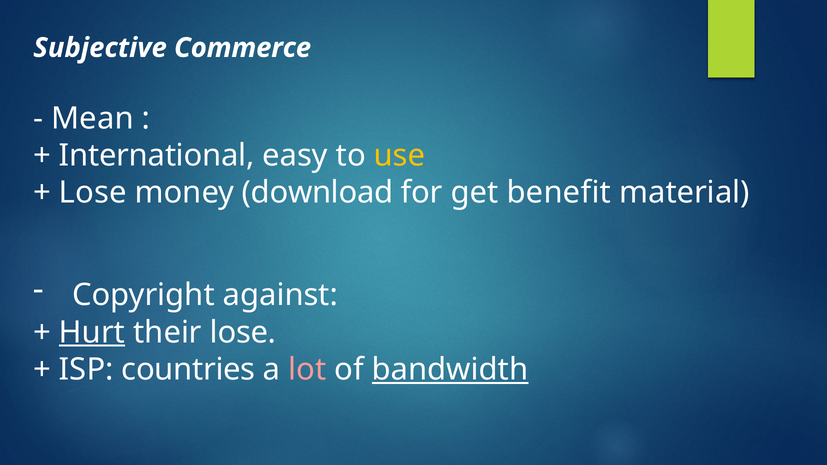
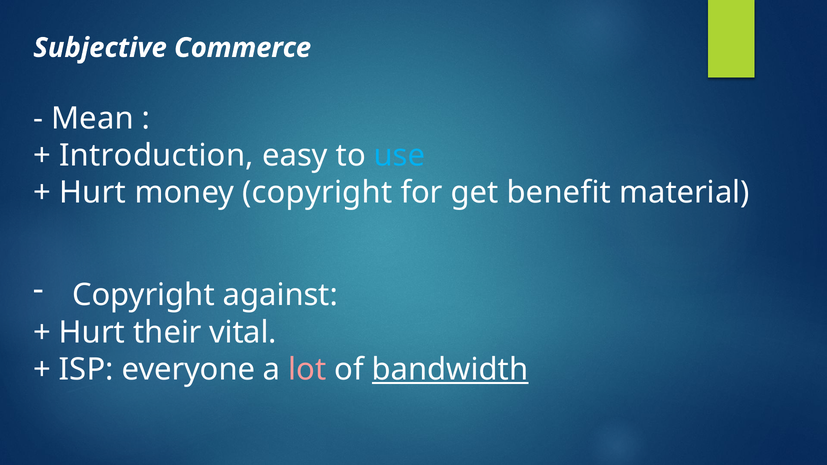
International: International -> Introduction (156, 156)
use colour: yellow -> light blue (400, 156)
Lose: Lose -> Hurt (93, 193)
money download: download -> copyright (317, 193)
Hurt underline: present -> none (92, 332)
their lose: lose -> vital (243, 332)
countries: countries -> everyone (188, 370)
